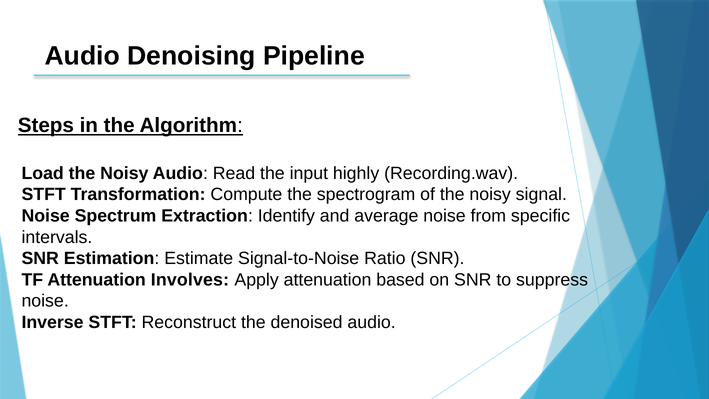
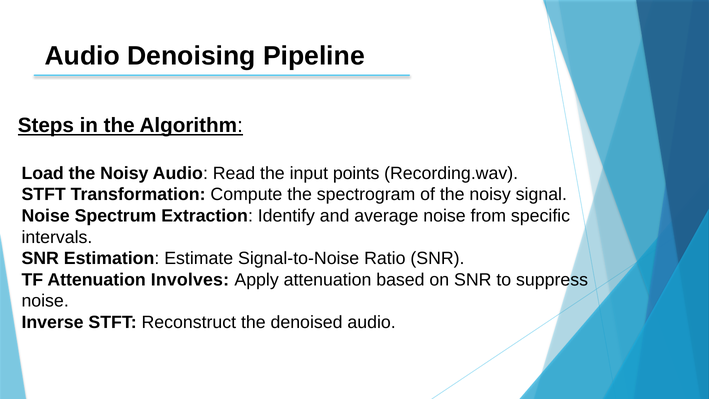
highly: highly -> points (356, 173)
